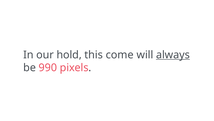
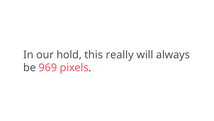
come: come -> really (120, 55)
always underline: present -> none (173, 55)
990: 990 -> 969 (48, 67)
